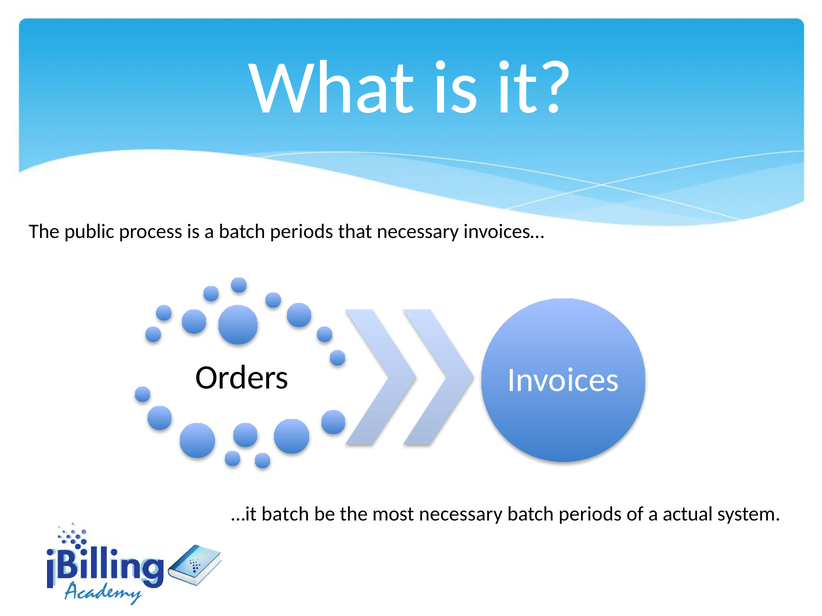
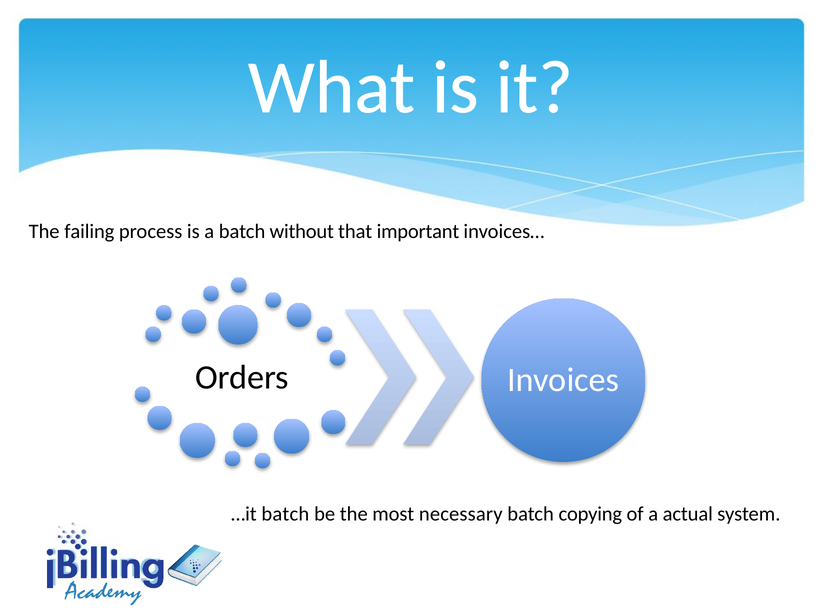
public: public -> failing (89, 232)
a batch periods: periods -> without (302, 232)
that necessary: necessary -> important (418, 232)
periods: periods -> copying (590, 515)
